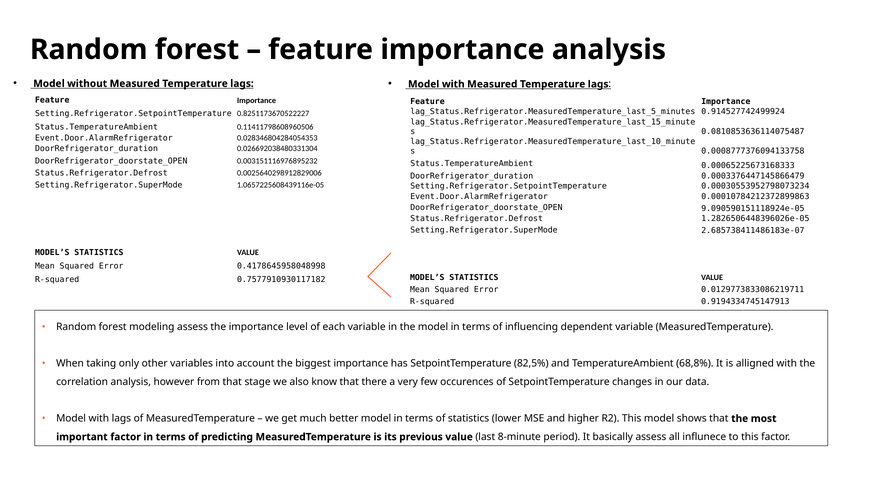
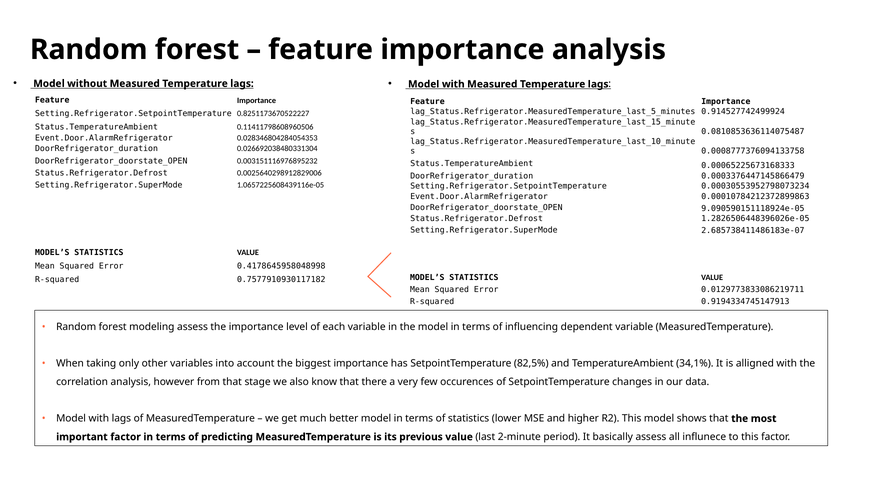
68,8%: 68,8% -> 34,1% (695, 364)
8-minute: 8-minute -> 2-minute (519, 437)
